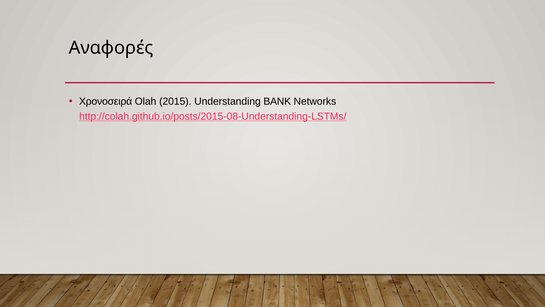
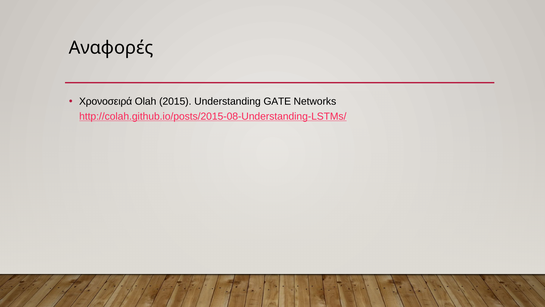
BANK: BANK -> GATE (277, 101)
